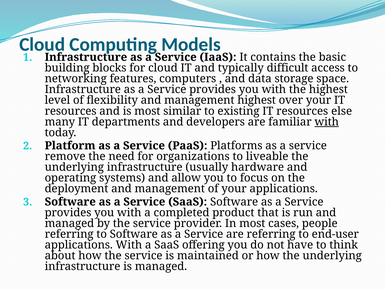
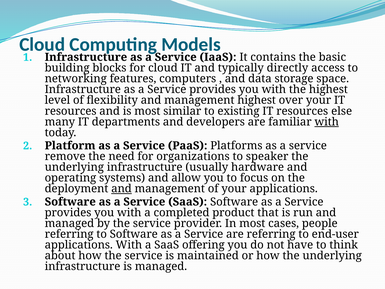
difficult: difficult -> directly (287, 68)
liveable: liveable -> speaker (267, 156)
and underline: none -> present (121, 189)
